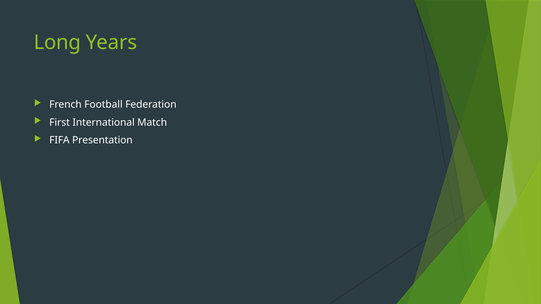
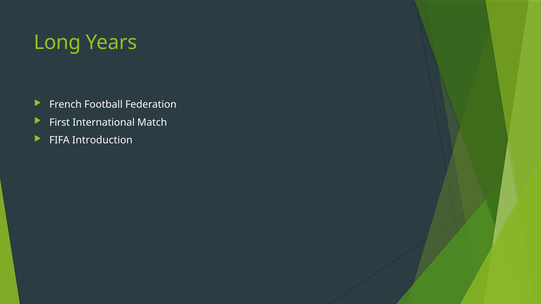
Presentation: Presentation -> Introduction (102, 140)
